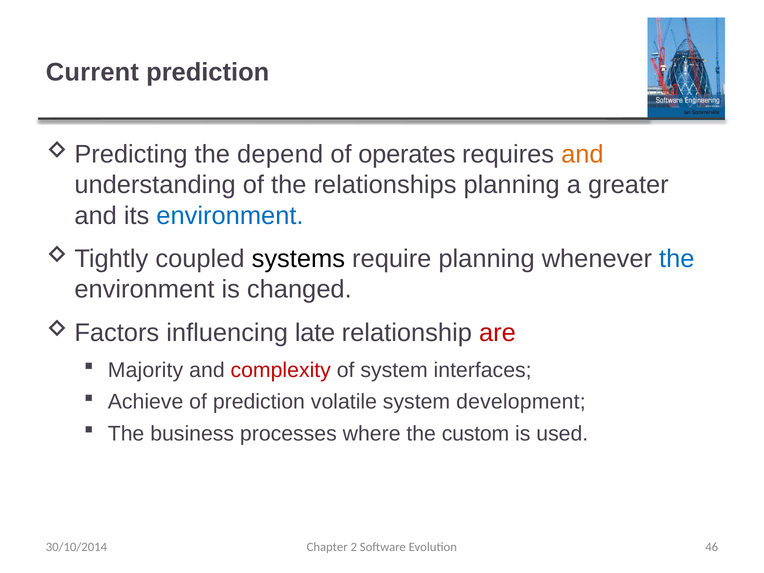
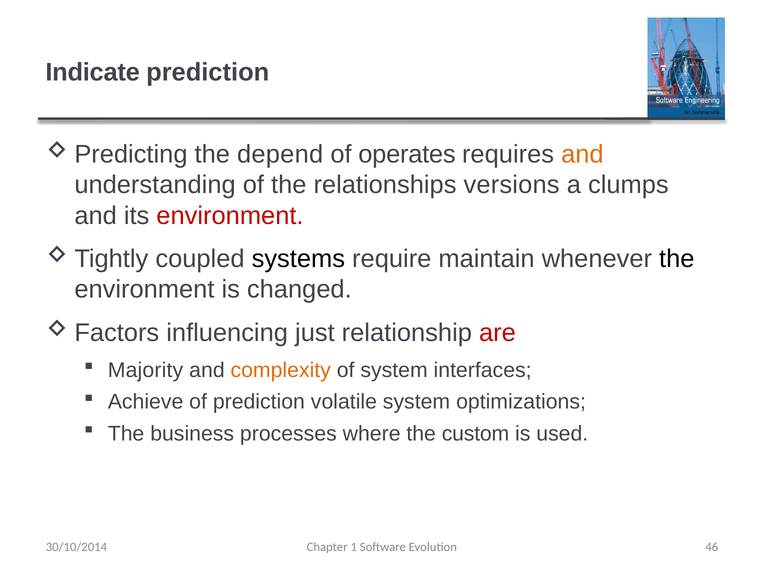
Current: Current -> Indicate (93, 72)
relationships planning: planning -> versions (512, 185)
greater: greater -> clumps (628, 185)
environment colour: blue -> red (230, 216)
require planning: planning -> maintain (487, 259)
the colour: blue -> black (677, 259)
late: late -> just (315, 333)
complexity colour: red -> orange (281, 370)
development: development -> optimizations (521, 402)
2: 2 -> 1 (354, 547)
